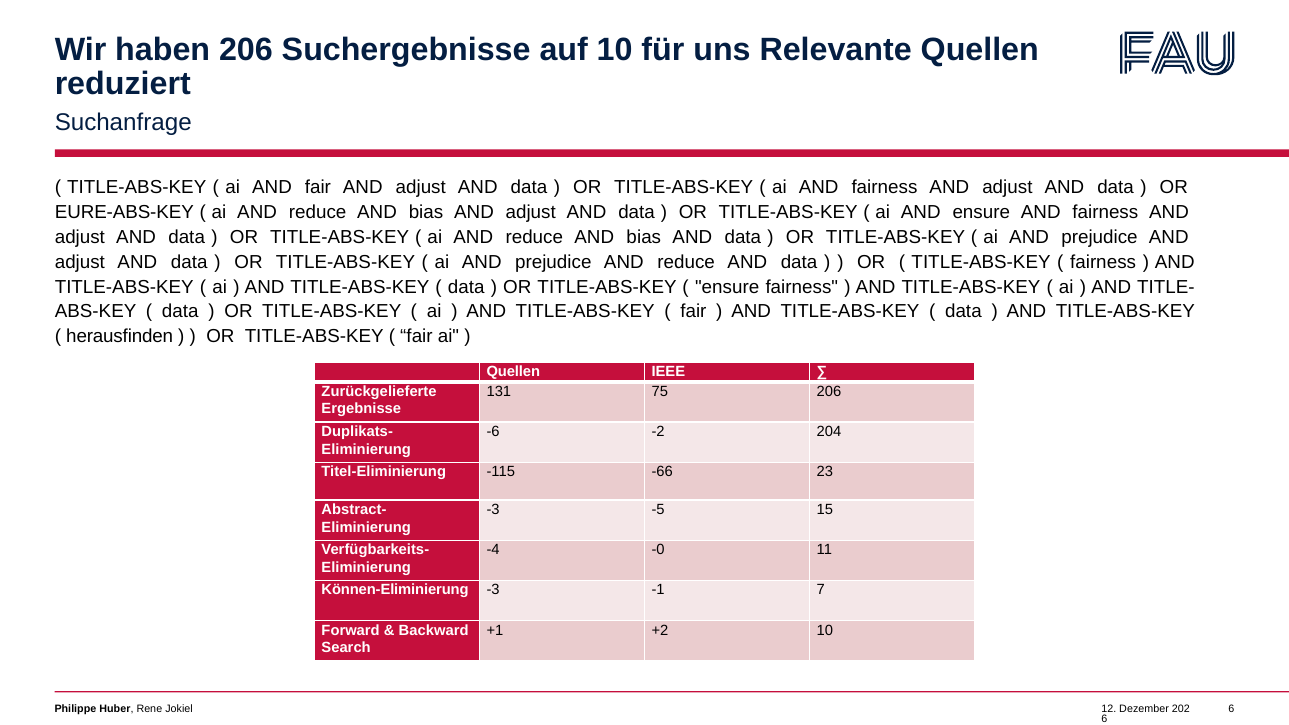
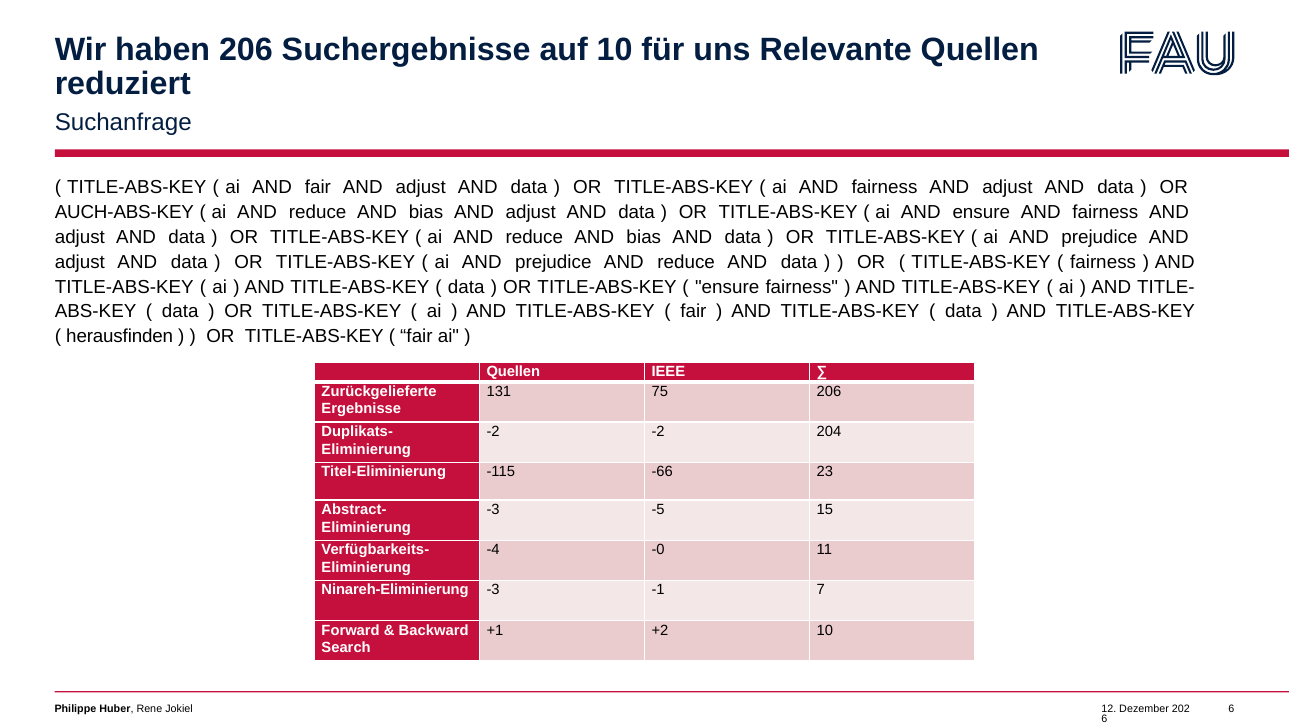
EURE-ABS-KEY: EURE-ABS-KEY -> AUCH-ABS-KEY (124, 213)
-6: -6 -> -2 (493, 432)
Können-Eliminierung: Können-Eliminierung -> Ninareh-Eliminierung (395, 590)
